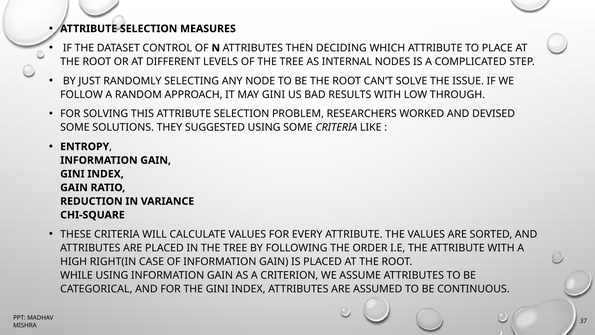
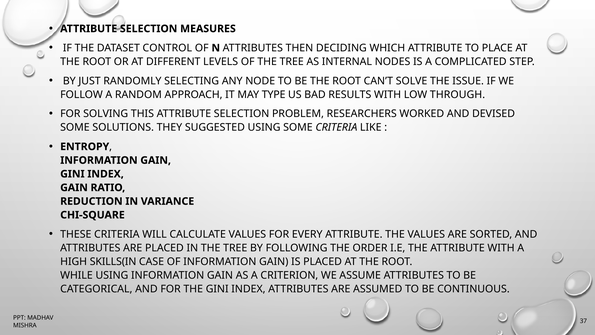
MAY GINI: GINI -> TYPE (274, 94)
RIGHT(IN: RIGHT(IN -> SKILLS(IN (113, 261)
